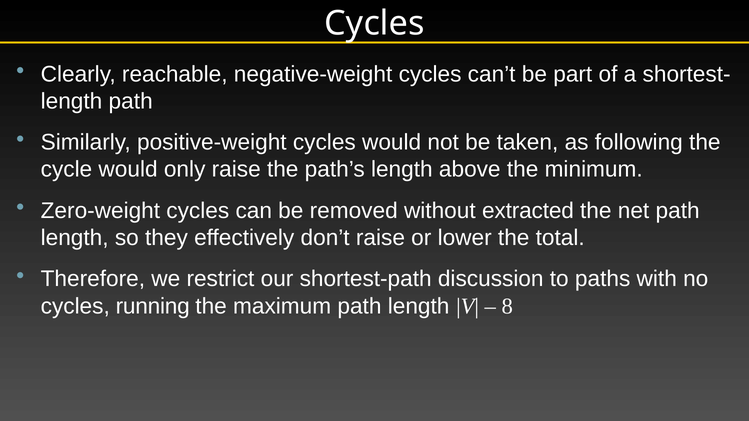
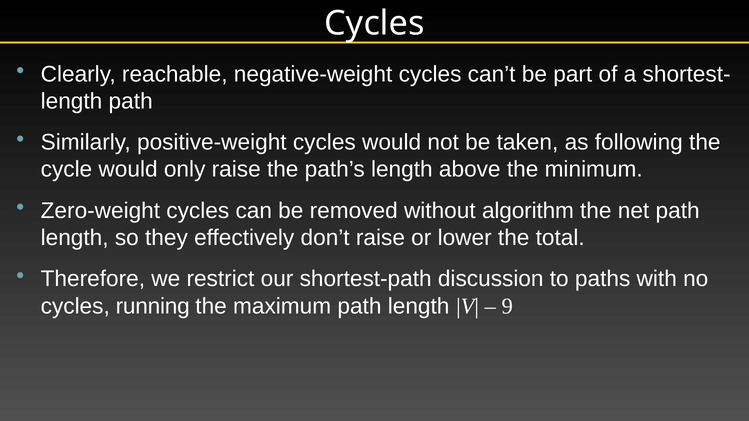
extracted: extracted -> algorithm (528, 211)
8: 8 -> 9 (507, 306)
